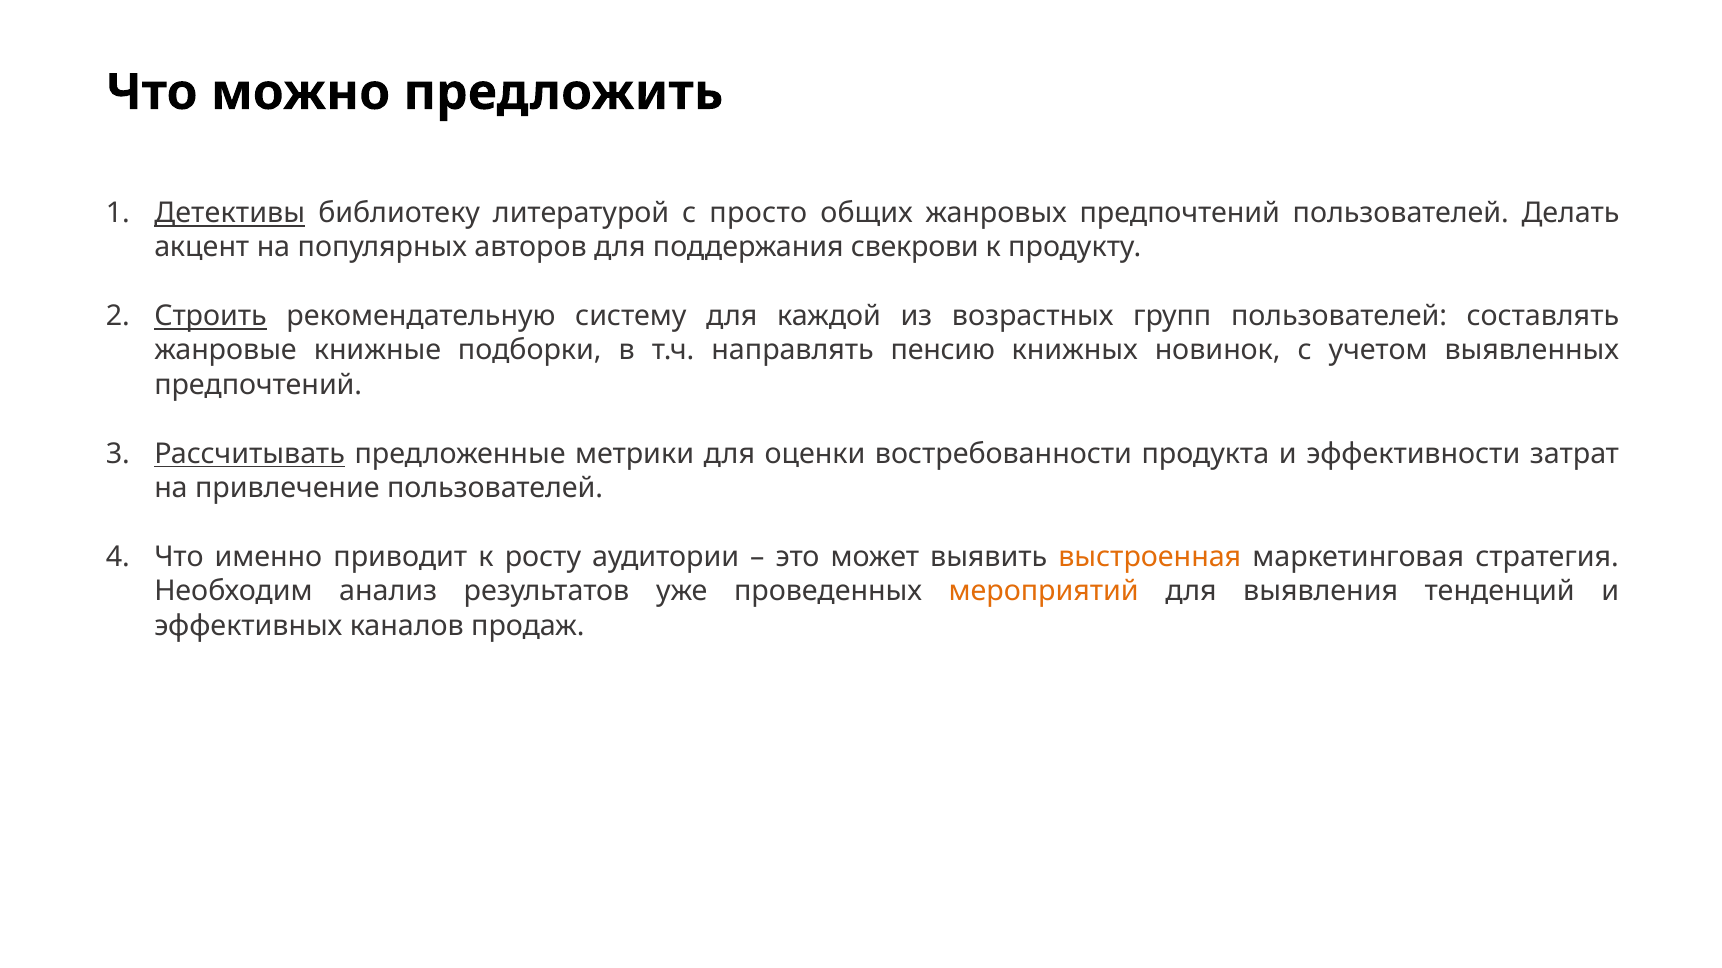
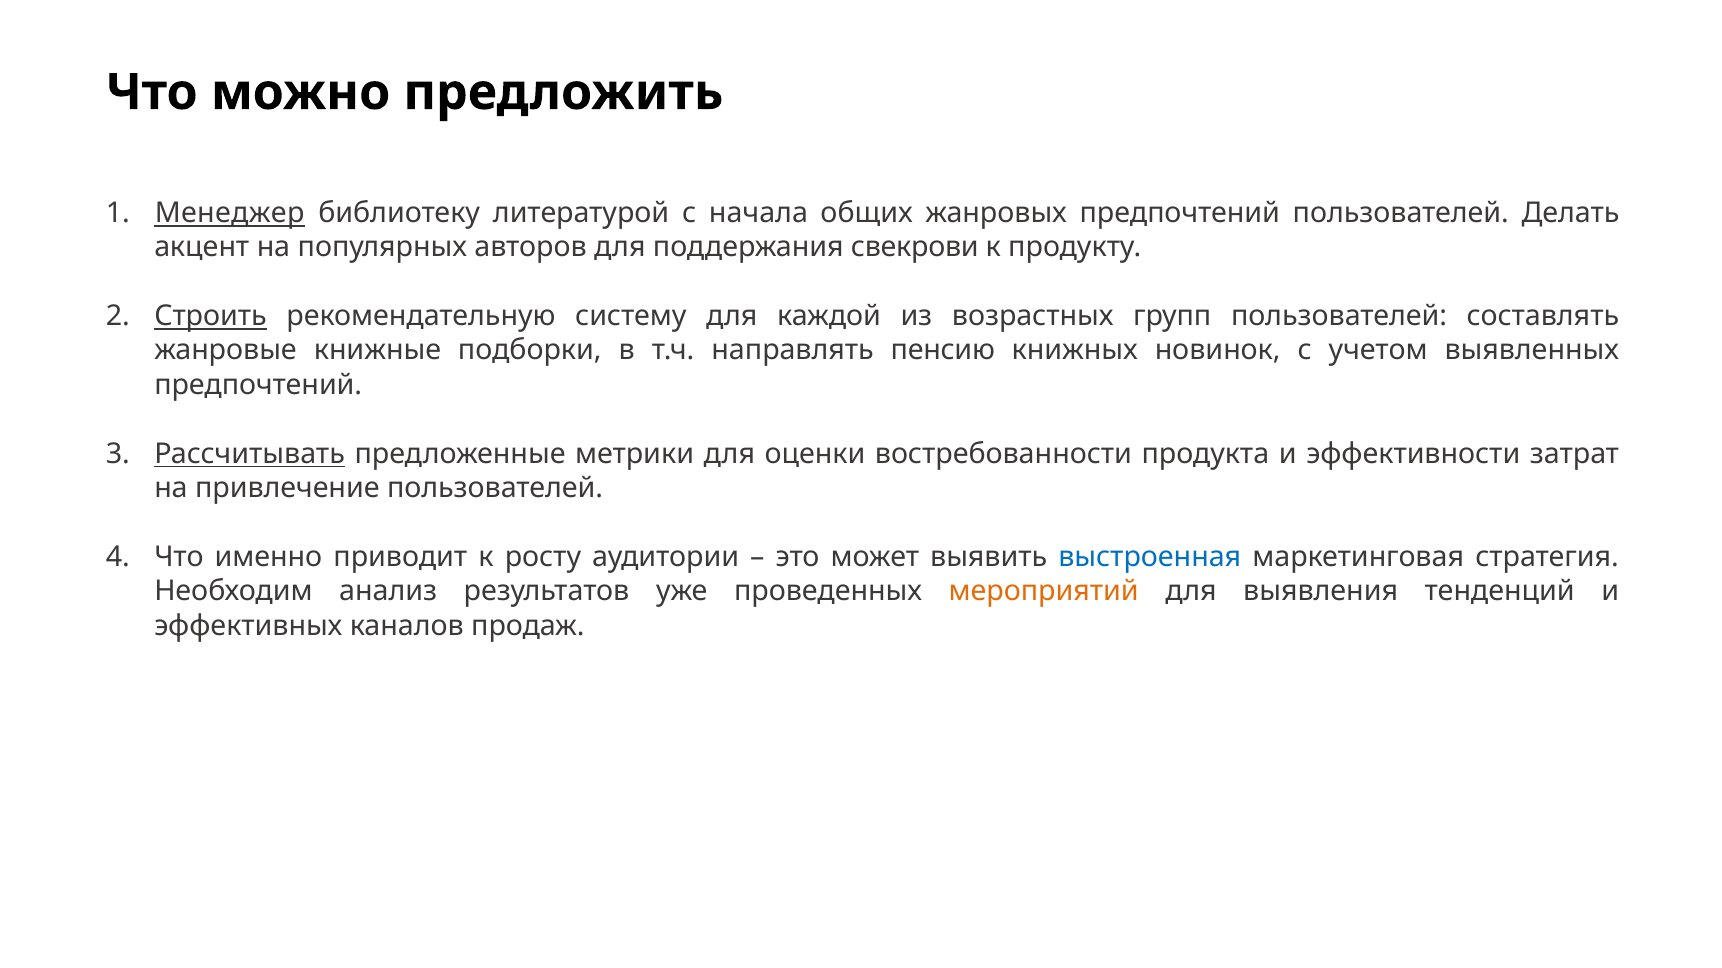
Детективы: Детективы -> Менеджер (230, 213)
просто: просто -> начала (758, 213)
выстроенная colour: orange -> blue (1150, 557)
